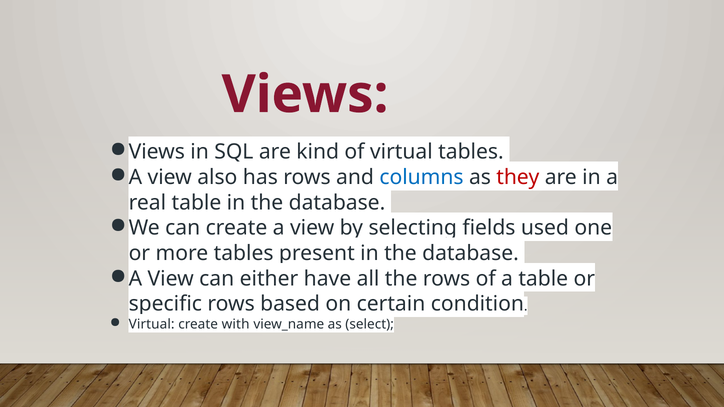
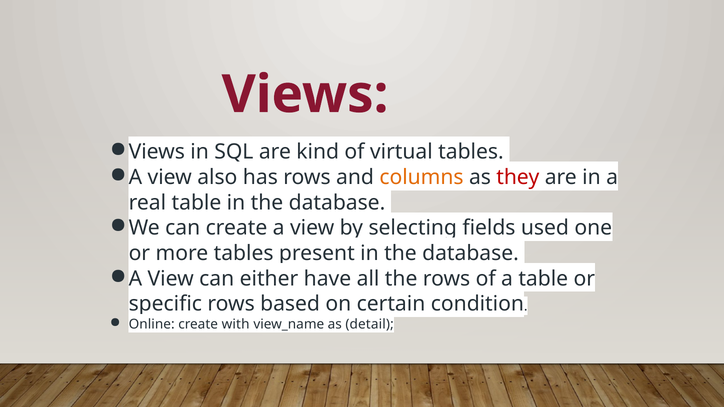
columns colour: blue -> orange (421, 177)
Virtual: Virtual -> Online (152, 324)
select: select -> detail (370, 324)
